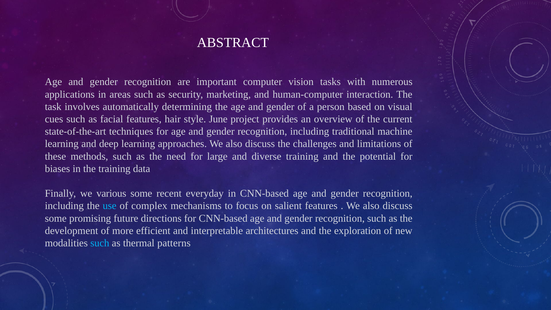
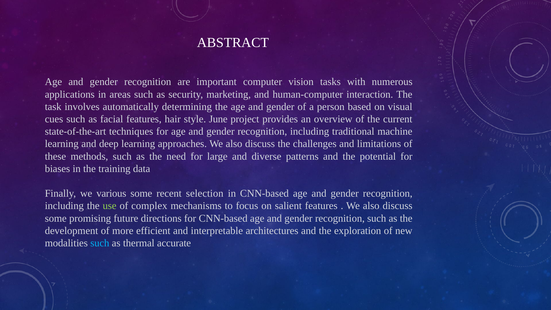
diverse training: training -> patterns (302, 156)
everyday: everyday -> selection (205, 193)
use colour: light blue -> light green (110, 206)
patterns: patterns -> accurate (174, 243)
